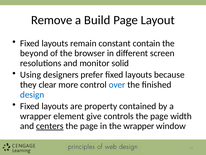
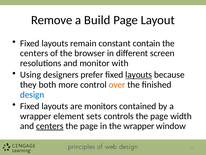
beyond: beyond -> centers (34, 53)
solid: solid -> with (120, 63)
layouts underline: none -> present (139, 75)
clear: clear -> both (47, 84)
over colour: blue -> orange (117, 84)
property: property -> monitors (101, 106)
give: give -> sets (94, 116)
